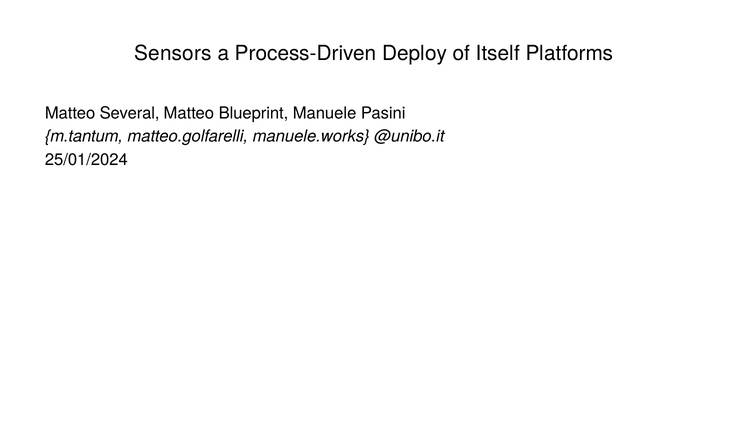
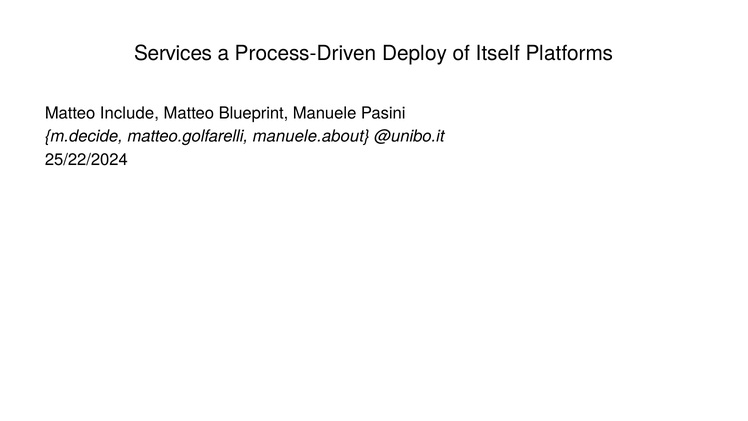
Sensors: Sensors -> Services (173, 53)
Several: Several -> Include (129, 113)
m.tantum: m.tantum -> m.decide (84, 136)
manuele.works: manuele.works -> manuele.about (311, 136)
25/01/2024: 25/01/2024 -> 25/22/2024 (86, 160)
